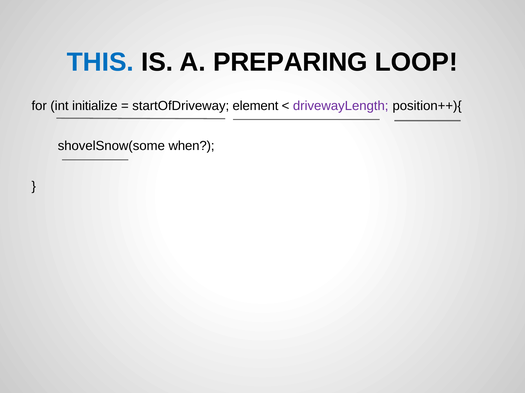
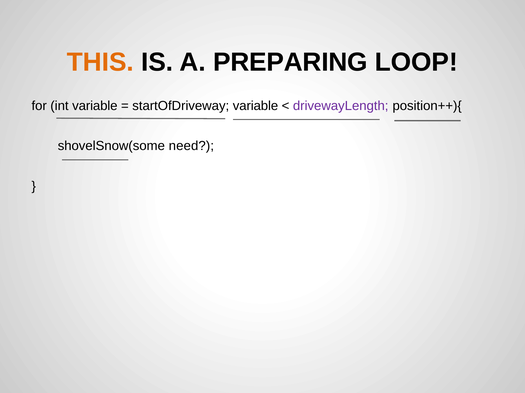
THIS colour: blue -> orange (100, 62)
int initialize: initialize -> variable (95, 106)
startOfDriveway element: element -> variable (255, 106)
when: when -> need (191, 146)
